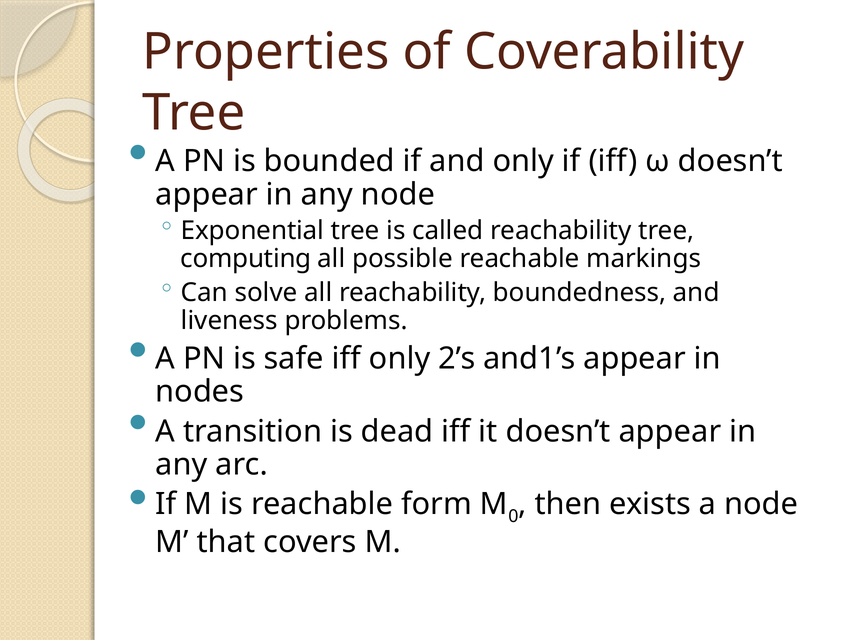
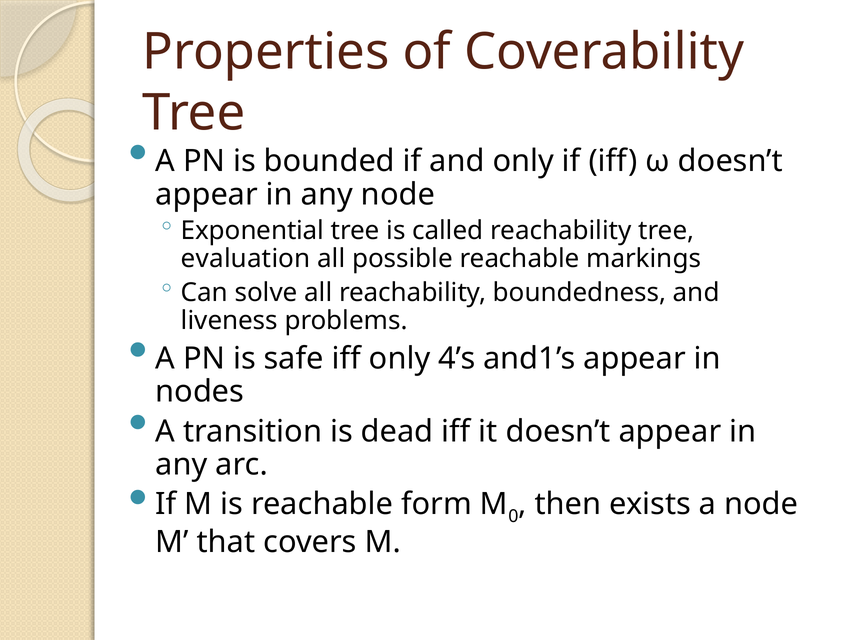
computing: computing -> evaluation (246, 259)
2’s: 2’s -> 4’s (457, 358)
